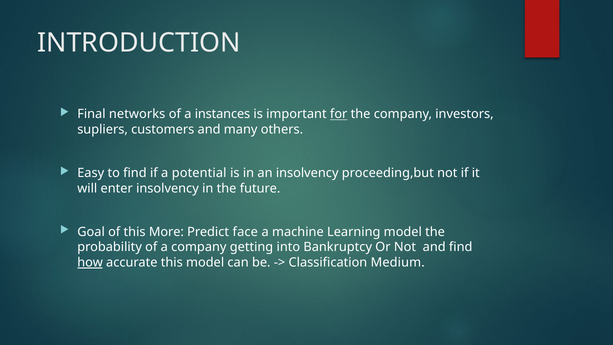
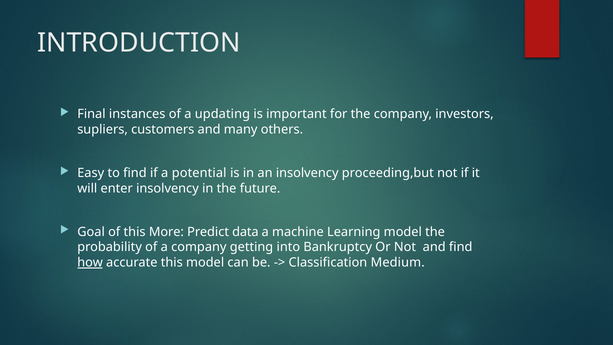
networks: networks -> instances (137, 114)
instances: instances -> updating (222, 114)
for underline: present -> none (339, 114)
face: face -> data (245, 232)
